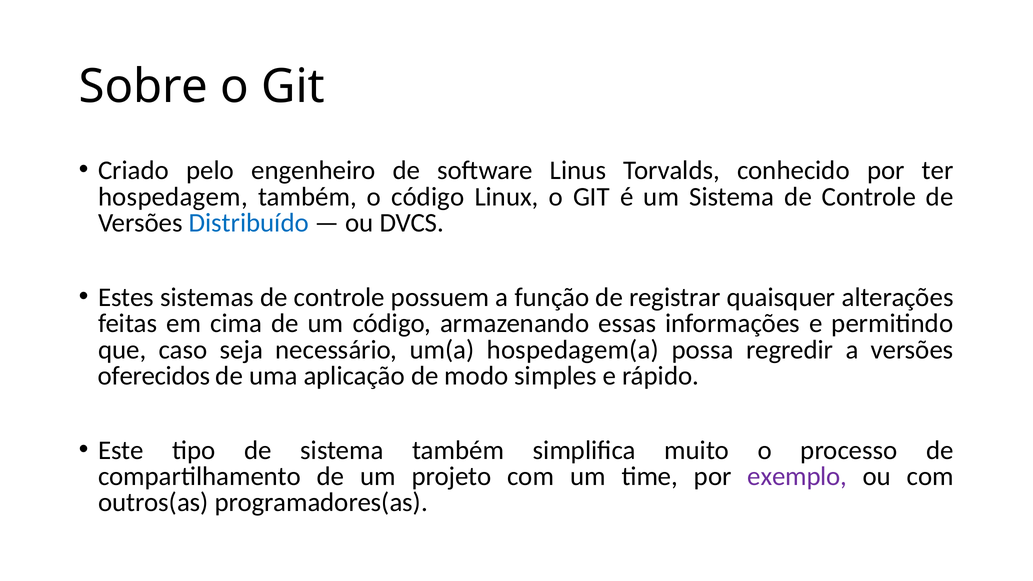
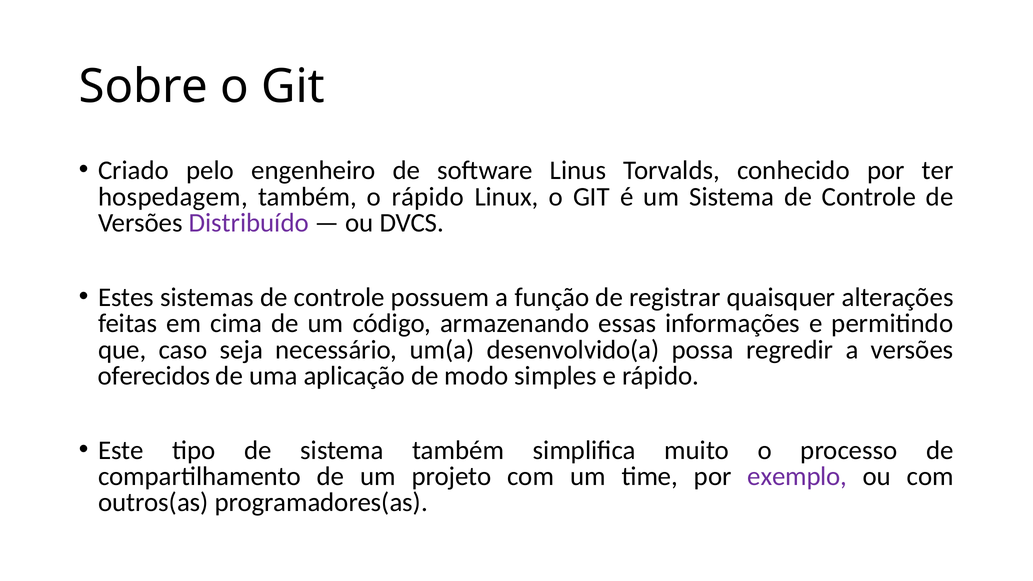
o código: código -> rápido (428, 197)
Distribuído colour: blue -> purple (249, 223)
hospedagem(a: hospedagem(a -> desenvolvido(a (573, 350)
